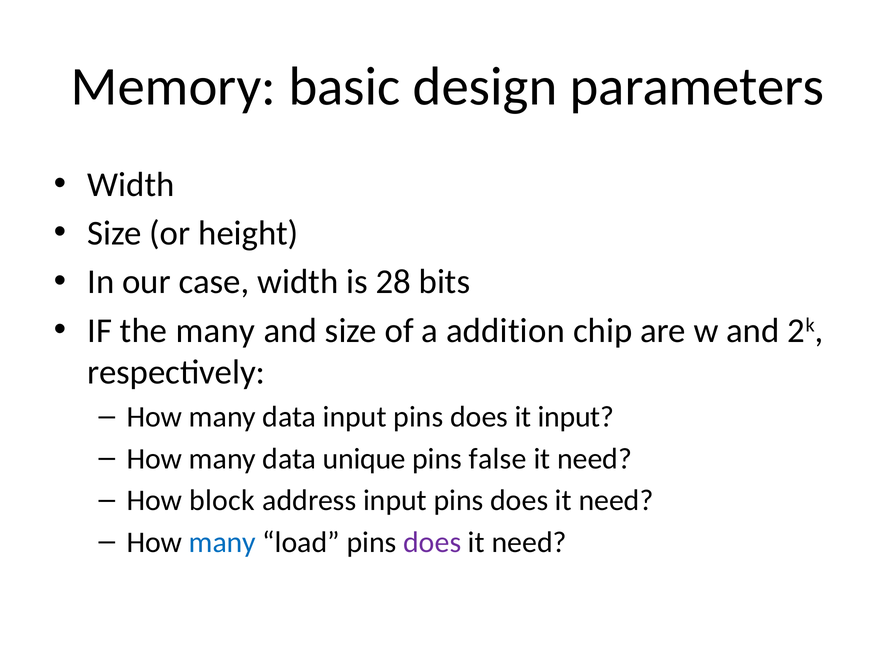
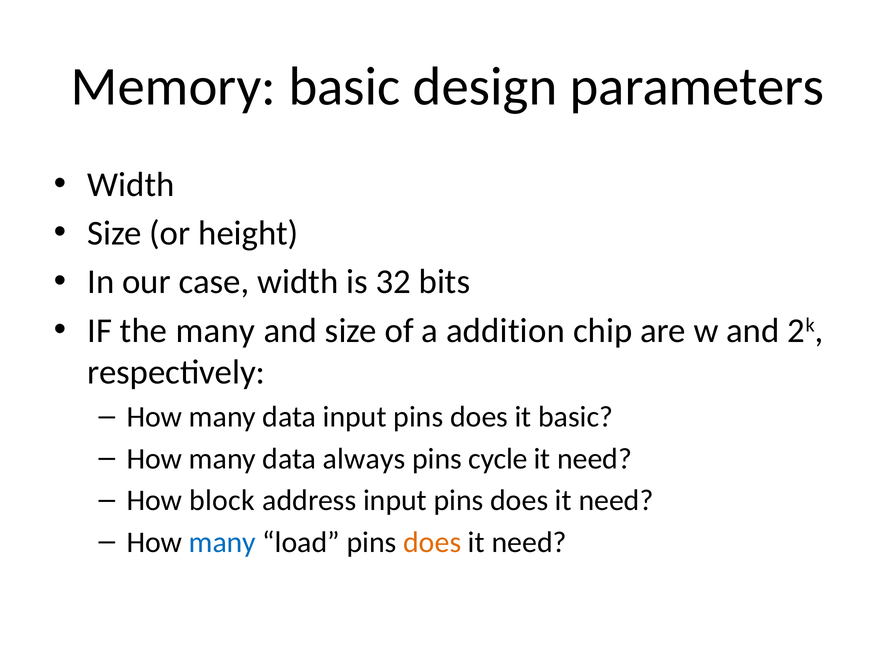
28: 28 -> 32 (393, 282)
it input: input -> basic (576, 417)
unique: unique -> always (364, 459)
false: false -> cycle (498, 459)
does colour: purple -> orange (432, 542)
